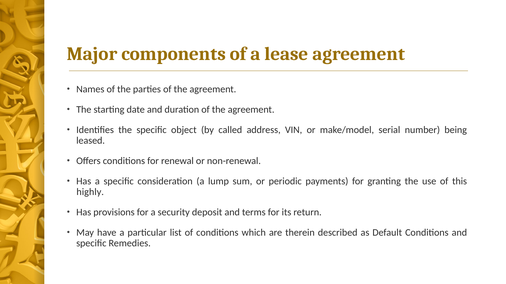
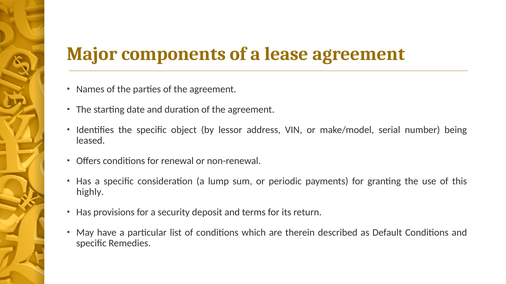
called: called -> lessor (230, 130)
